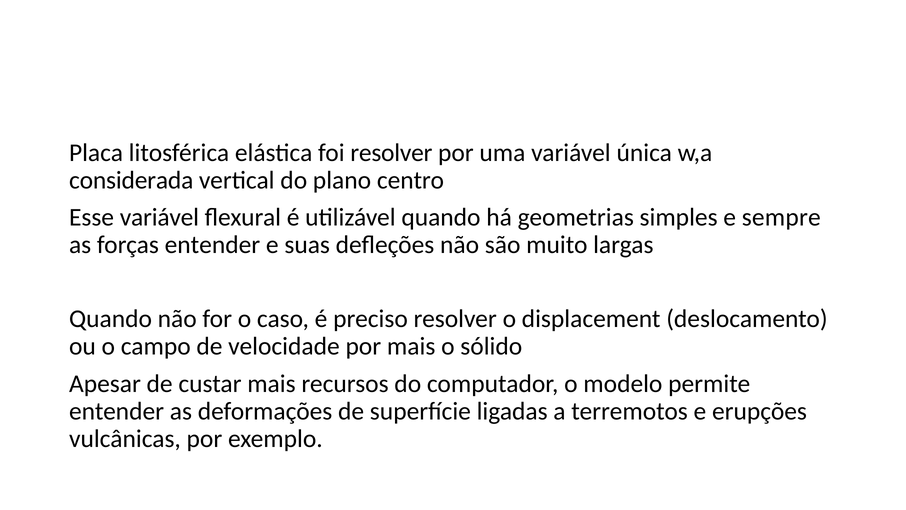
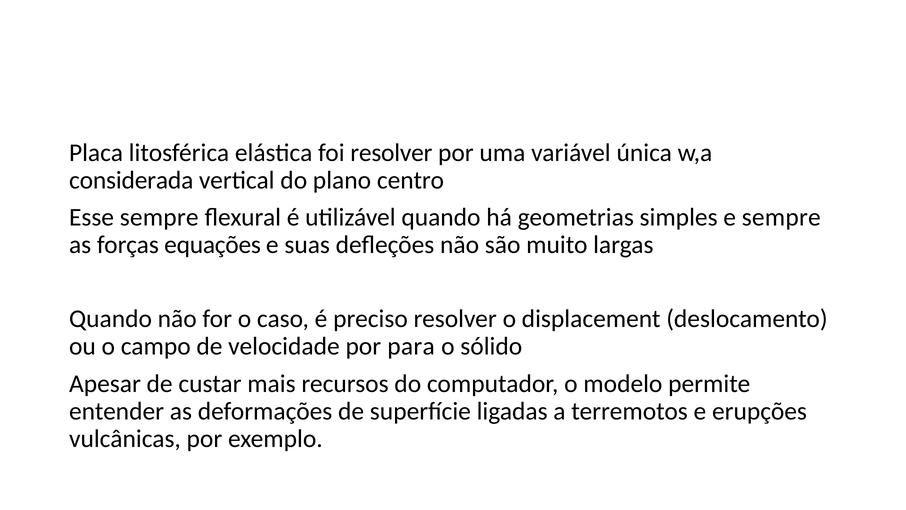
Esse variável: variável -> sempre (159, 217)
forças entender: entender -> equações (213, 245)
por mais: mais -> para (411, 346)
